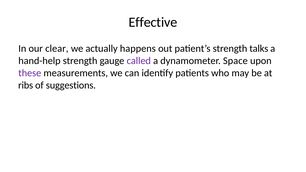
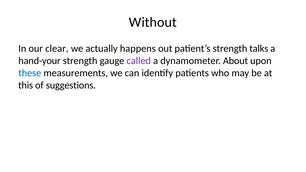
Effective: Effective -> Without (153, 22)
hand-help: hand-help -> hand-your (39, 61)
Space: Space -> About (235, 61)
these colour: purple -> blue (30, 73)
ribs: ribs -> this (26, 85)
